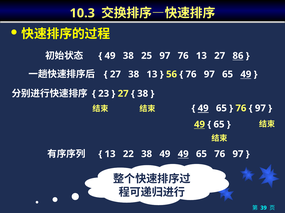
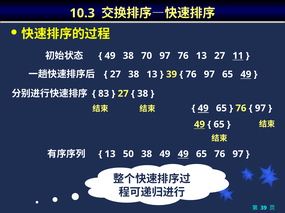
25: 25 -> 70 (147, 56)
86: 86 -> 11 (238, 56)
56: 56 -> 39 (172, 75)
23: 23 -> 83 (104, 94)
22: 22 -> 50 (128, 154)
